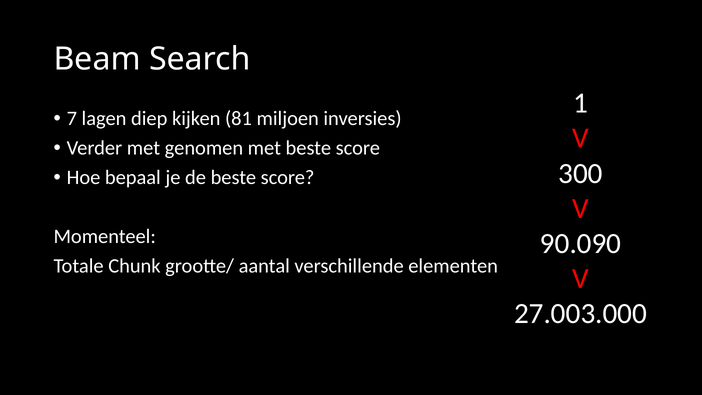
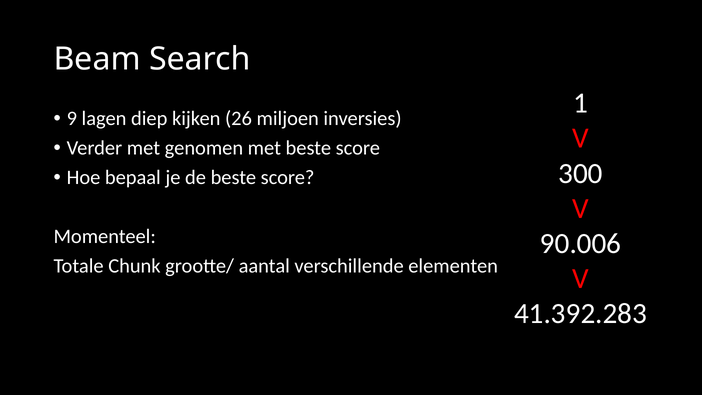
7: 7 -> 9 (72, 119)
81: 81 -> 26 (238, 119)
90.090: 90.090 -> 90.006 (581, 244)
27.003.000: 27.003.000 -> 41.392.283 (581, 314)
